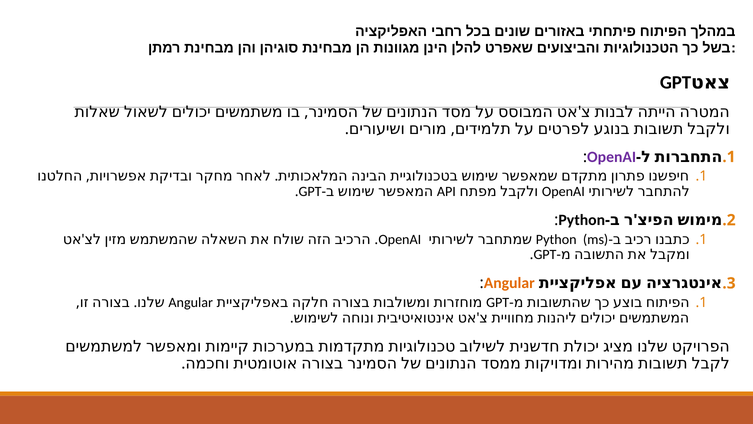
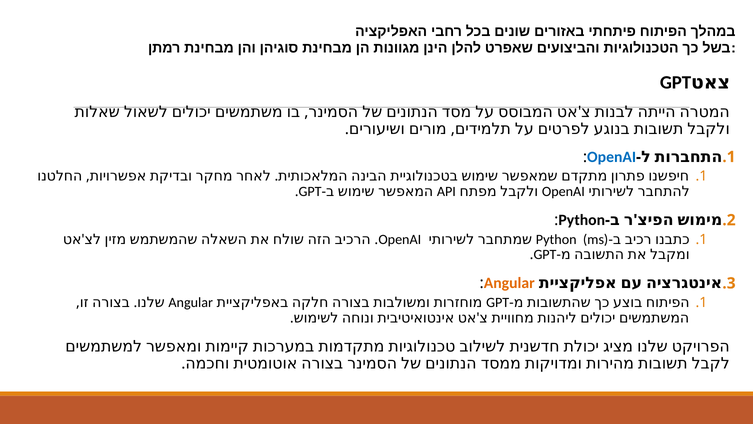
OpenAI colour: purple -> blue (612, 157)
